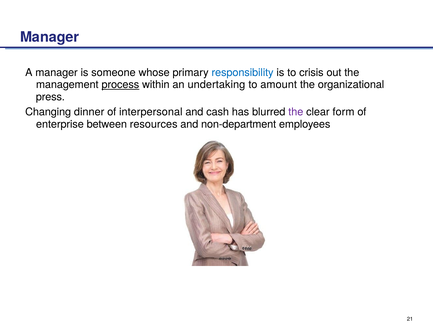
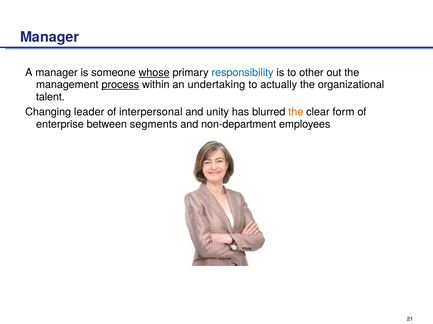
whose underline: none -> present (154, 73)
crisis: crisis -> other (311, 73)
amount: amount -> actually (279, 85)
press: press -> talent (50, 97)
dinner: dinner -> leader (89, 112)
cash: cash -> unity (218, 112)
the colour: purple -> orange (296, 112)
resources: resources -> segments (154, 124)
